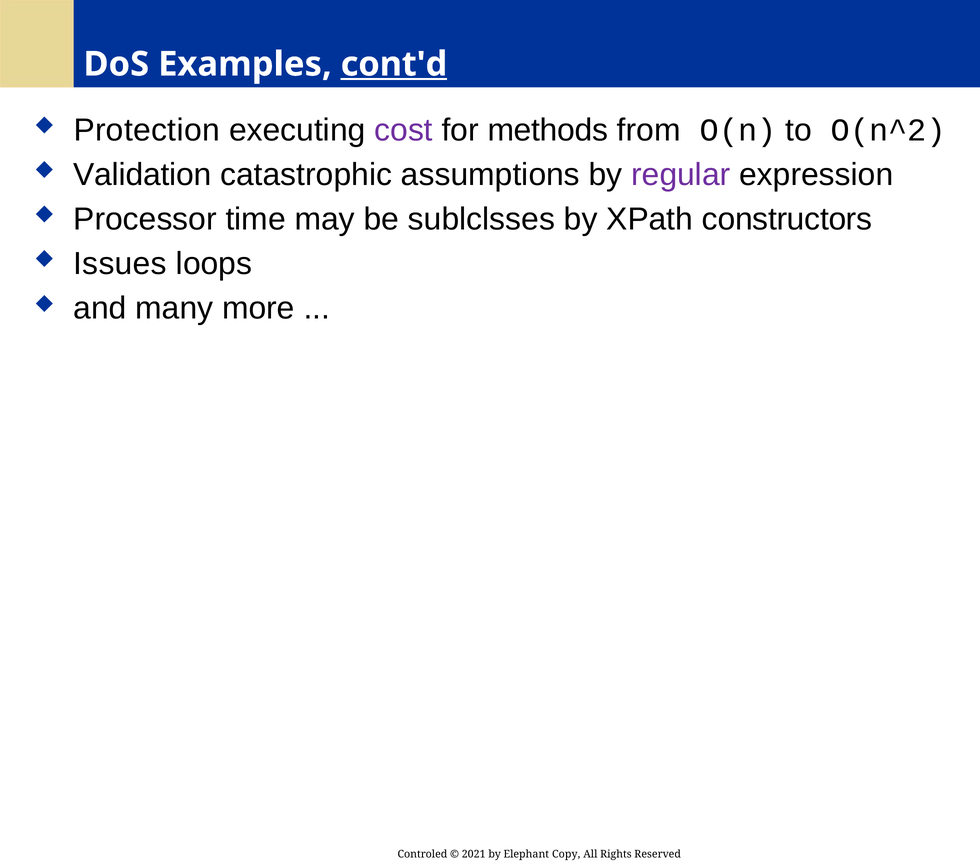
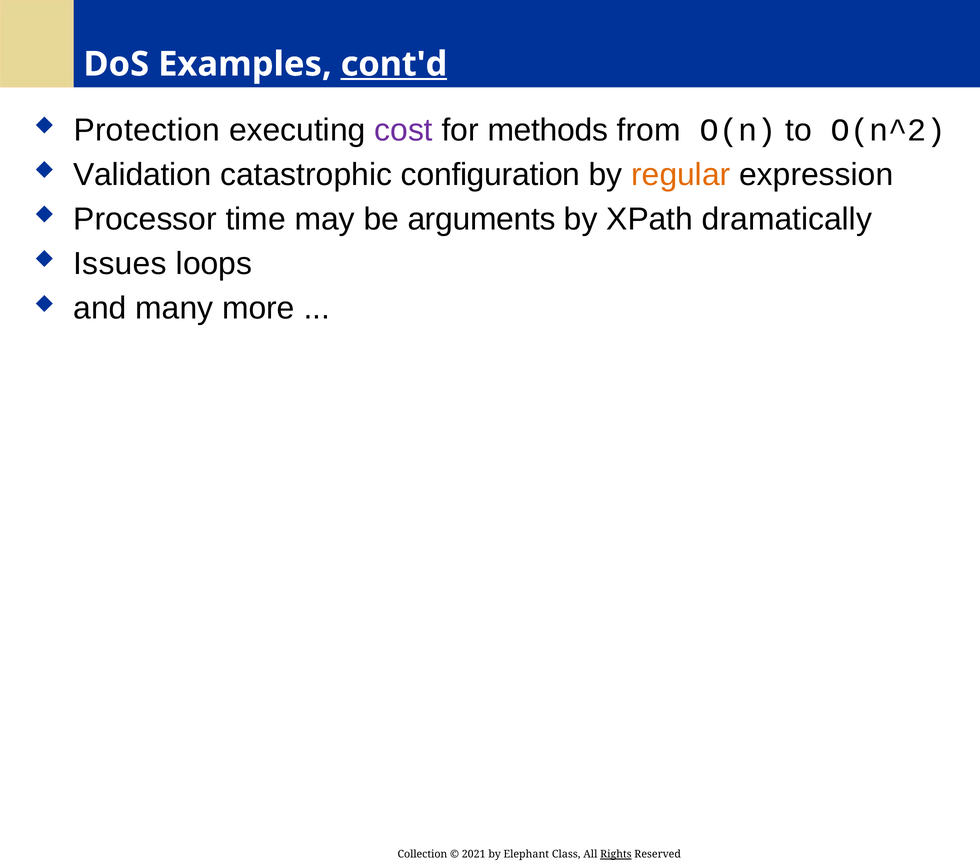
assumptions: assumptions -> configuration (491, 175)
regular colour: purple -> orange (681, 175)
sublclsses: sublclsses -> arguments (482, 219)
constructors: constructors -> dramatically (787, 219)
Controled: Controled -> Collection (422, 855)
Copy: Copy -> Class (566, 855)
Rights underline: none -> present (616, 855)
